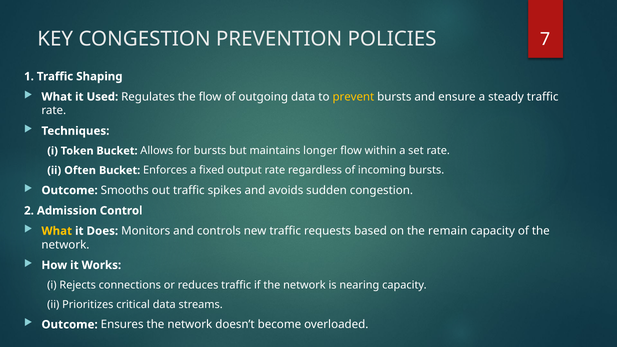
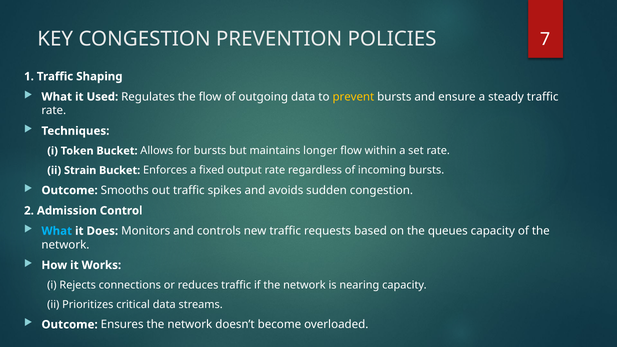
Often: Often -> Strain (80, 170)
What colour: yellow -> light blue (57, 231)
remain: remain -> queues (448, 231)
